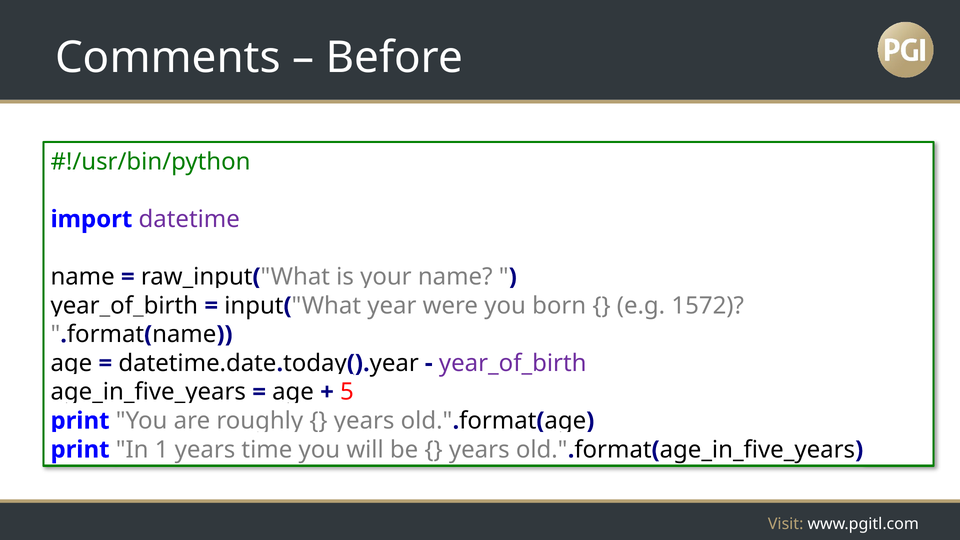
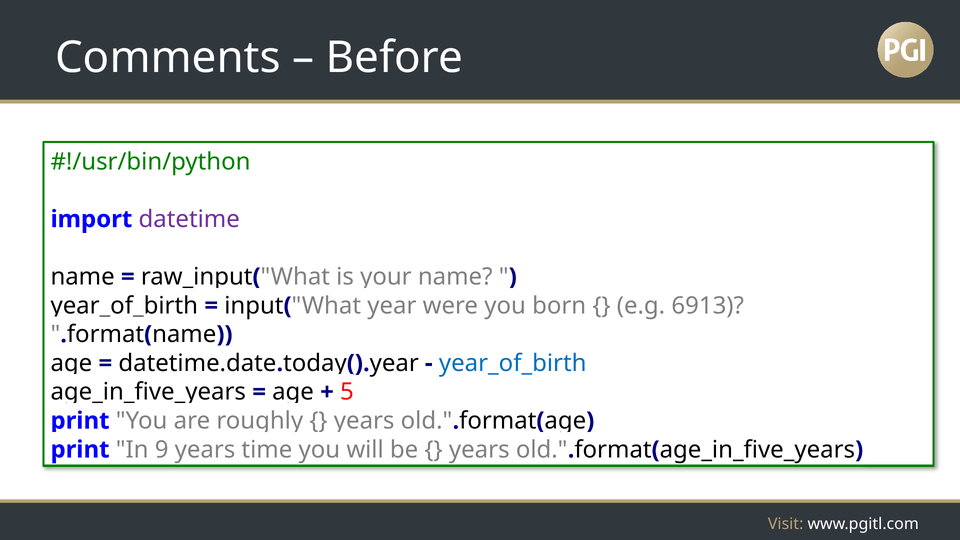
1572: 1572 -> 6913 (708, 306)
year_of_birth colour: purple -> blue (513, 363)
1: 1 -> 9 (162, 450)
